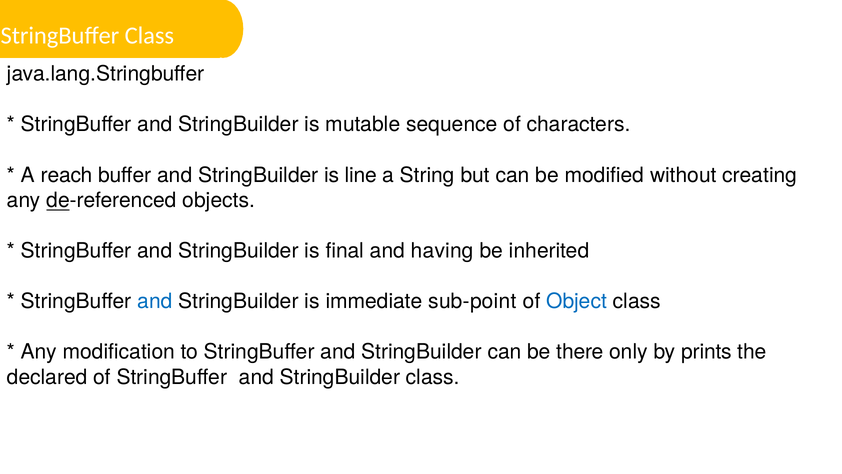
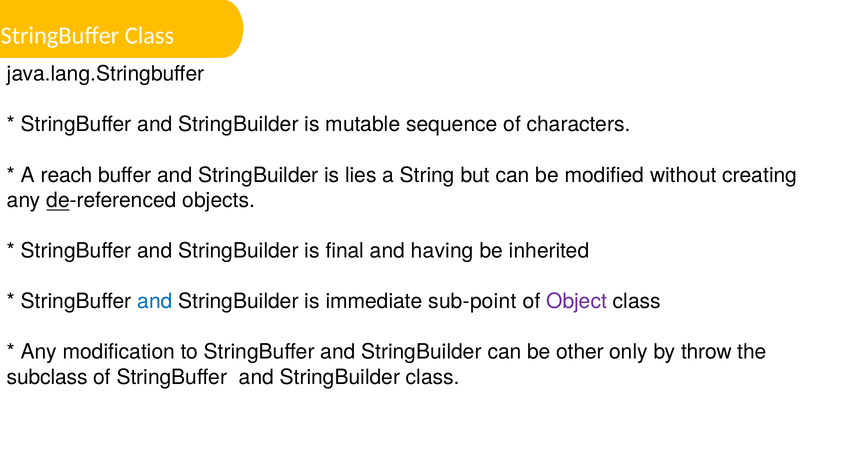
line: line -> lies (361, 175)
Object colour: blue -> purple (577, 301)
there: there -> other (580, 352)
prints: prints -> throw (707, 352)
declared: declared -> subclass (47, 377)
